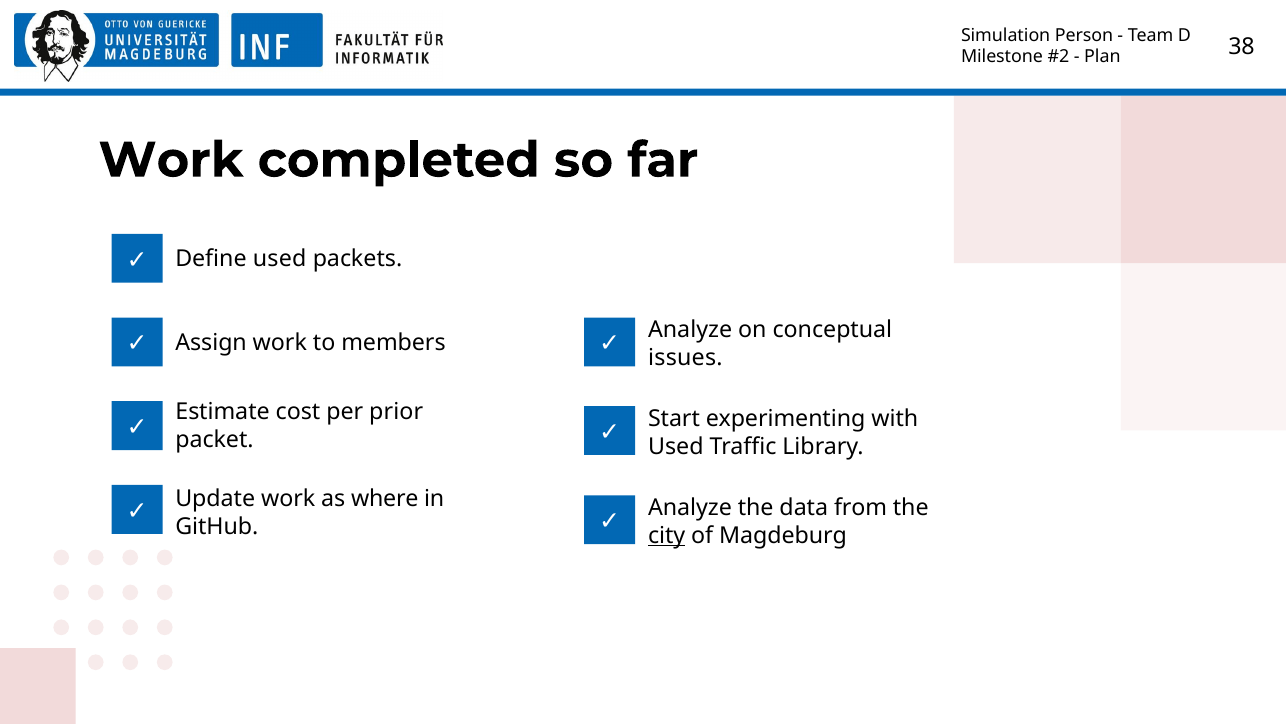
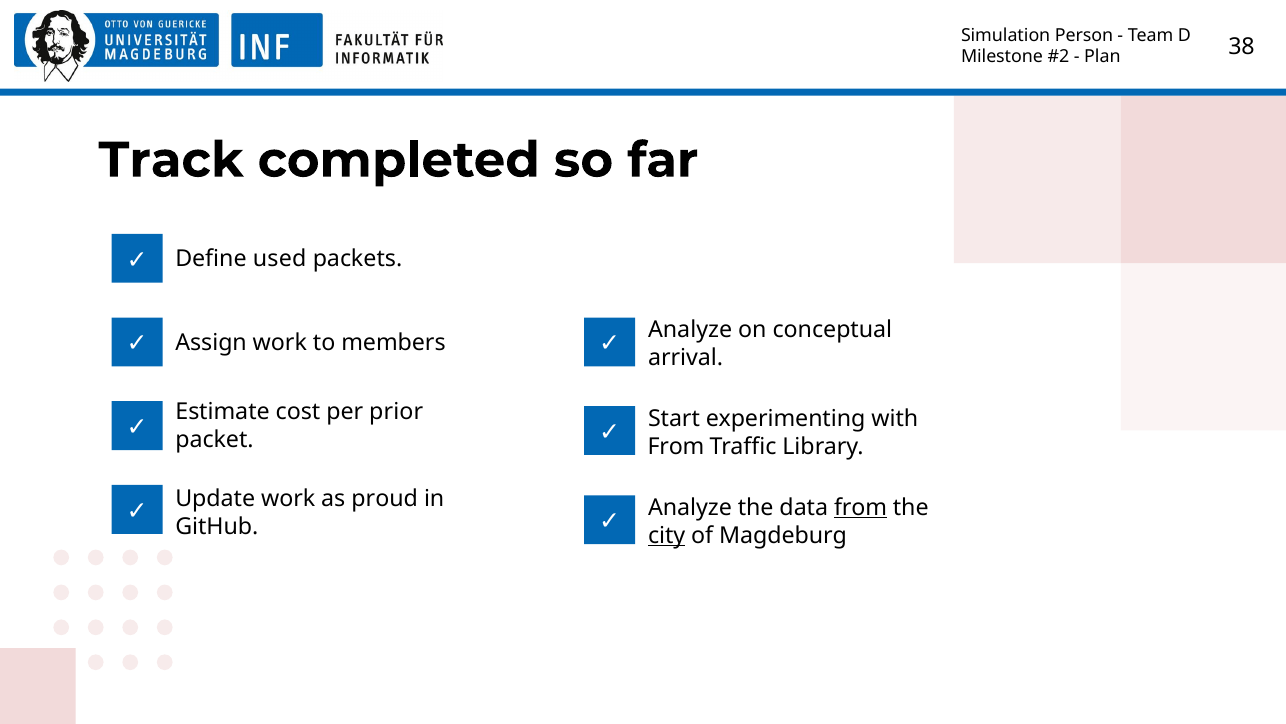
Work: Work -> Track (171, 160)
issues: issues -> arrival (686, 357)
Used: Used -> From (676, 446)
where: where -> proud (385, 499)
from underline: none -> present (861, 507)
